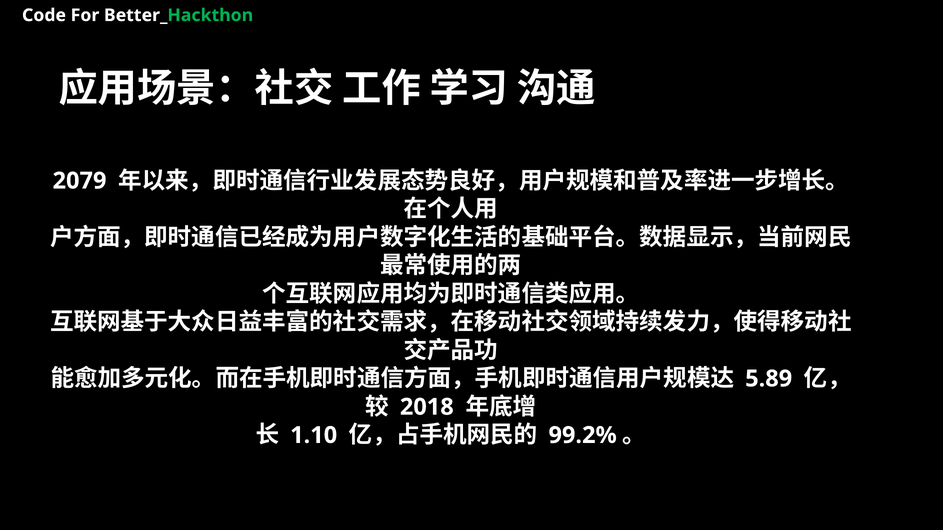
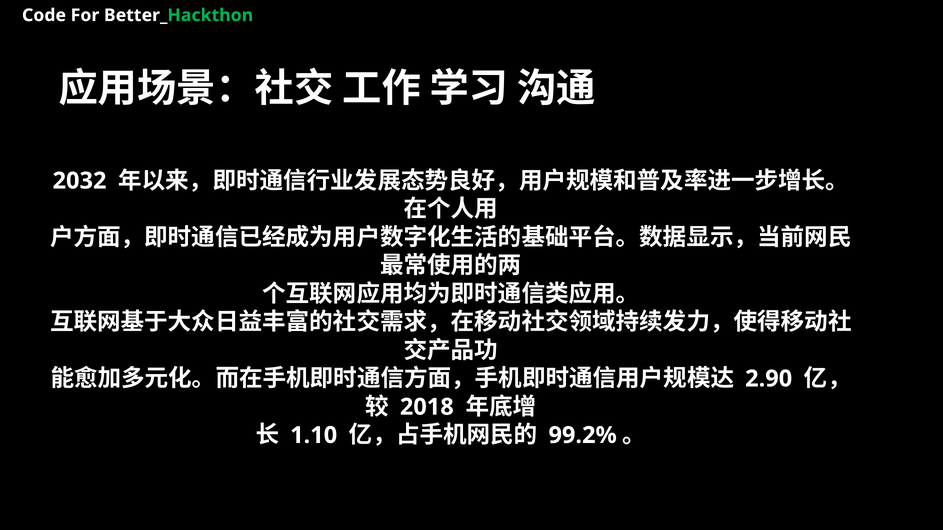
2079: 2079 -> 2032 (80, 181)
5.89: 5.89 -> 2.90 (769, 379)
